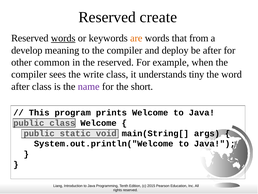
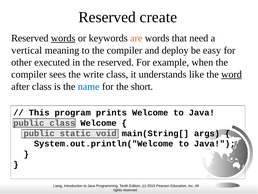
from: from -> need (199, 38)
develop: develop -> vertical (27, 50)
be after: after -> easy (212, 50)
common: common -> executed (52, 62)
tiny: tiny -> like (197, 74)
word underline: none -> present (232, 74)
name colour: purple -> blue (89, 86)
